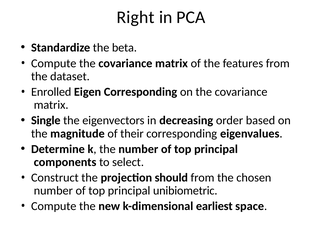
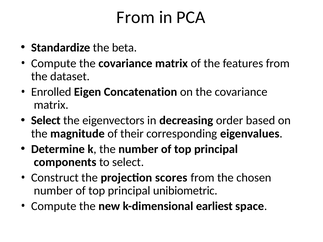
Right: Right -> From (136, 17)
Eigen Corresponding: Corresponding -> Concatenation (141, 92)
Single: Single -> Select (46, 121)
should: should -> scores (171, 178)
